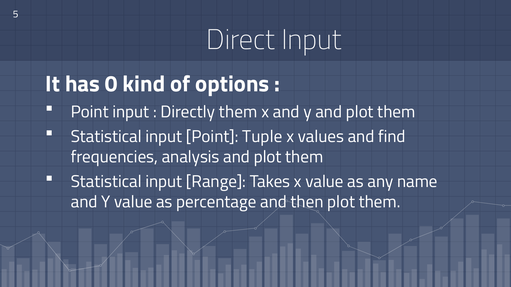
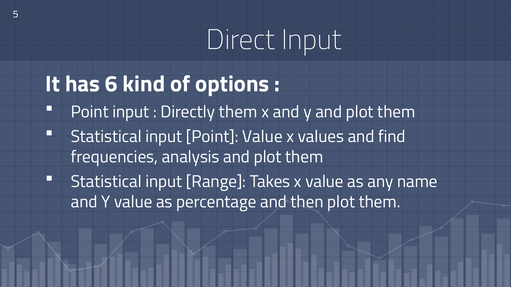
0: 0 -> 6 (111, 84)
Point Tuple: Tuple -> Value (262, 137)
